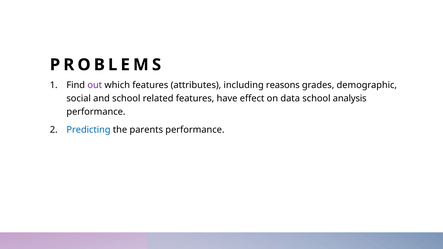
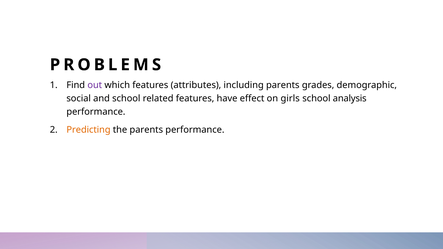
including reasons: reasons -> parents (283, 85)
data: data -> girls (290, 99)
Predicting colour: blue -> orange (88, 130)
